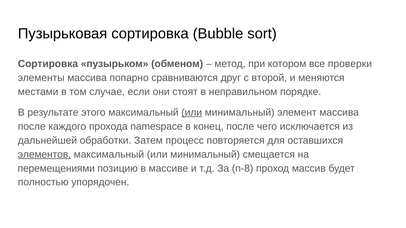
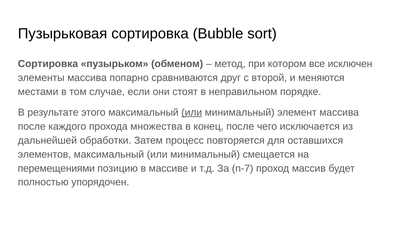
проверки: проверки -> исключен (350, 64)
namespace: namespace -> множества (156, 127)
элементов underline: present -> none (44, 155)
n-8: n-8 -> n-7 (243, 169)
